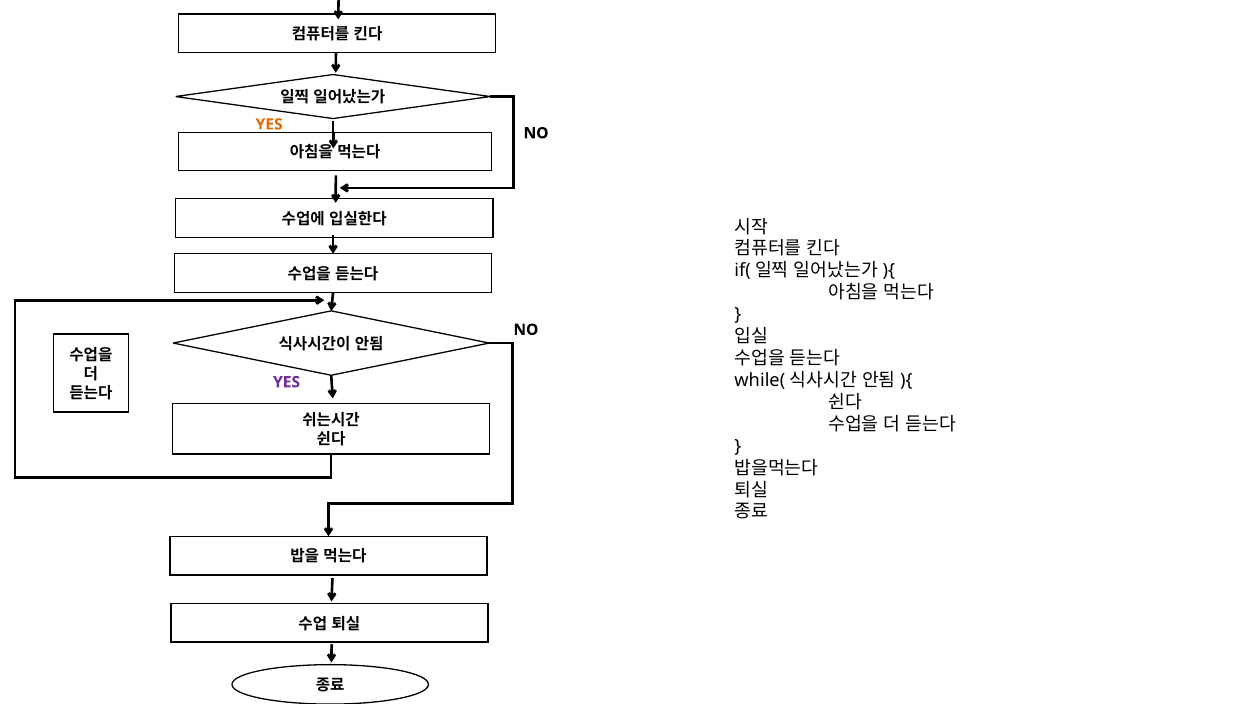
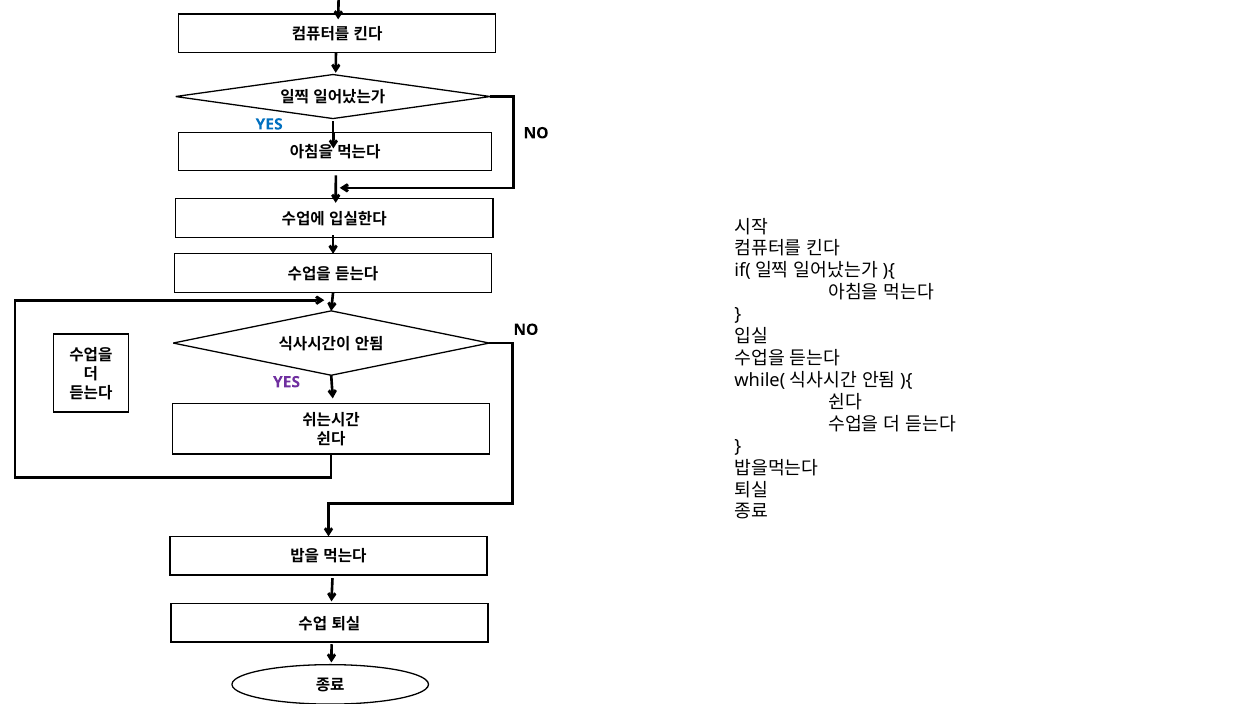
YES colour: orange -> blue (269, 124)
